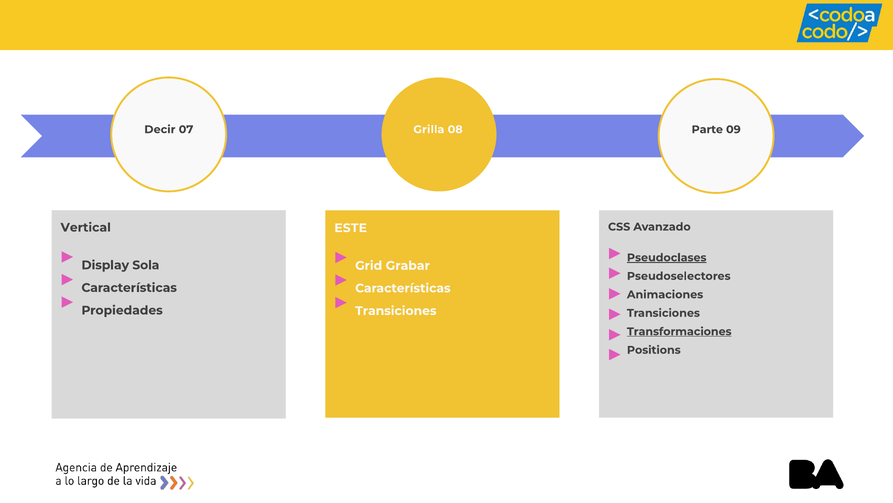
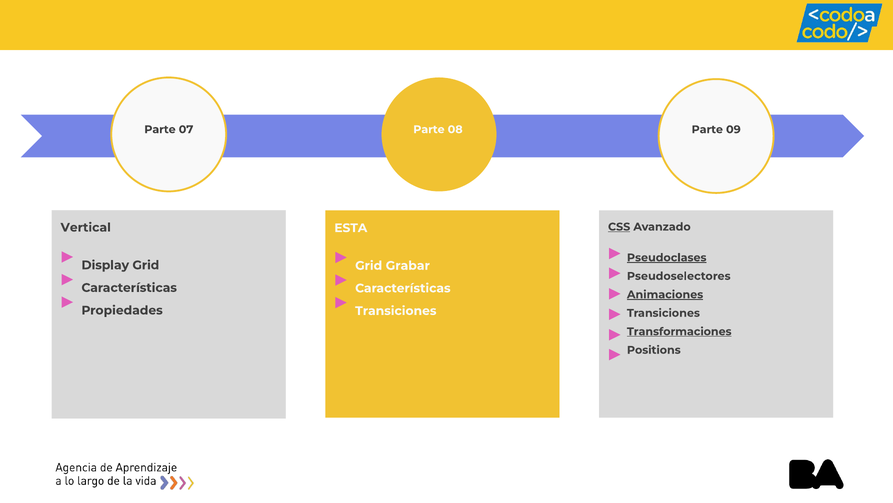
Decir: Decir -> Parte (160, 129)
Grilla: Grilla -> Parte (429, 129)
CSS underline: none -> present (619, 227)
ESTE: ESTE -> ESTA (351, 228)
Display Sola: Sola -> Grid (146, 265)
Animaciones underline: none -> present (665, 294)
